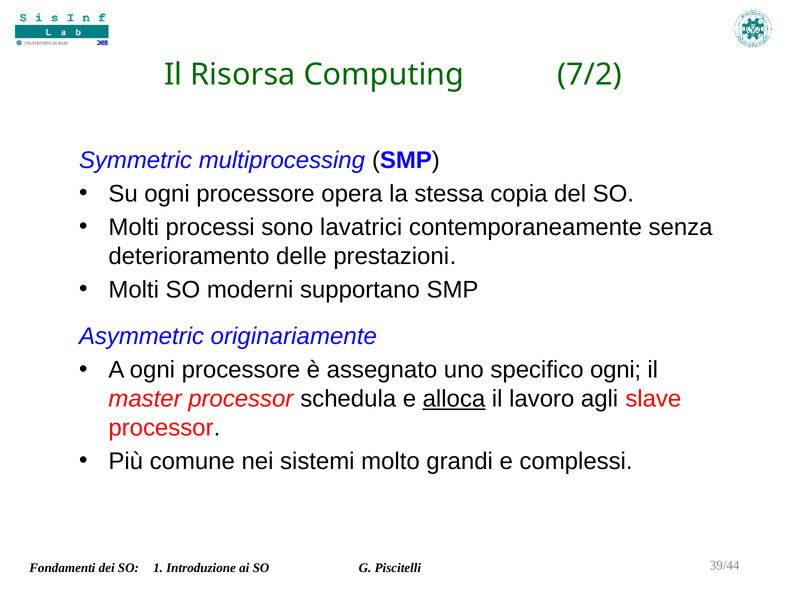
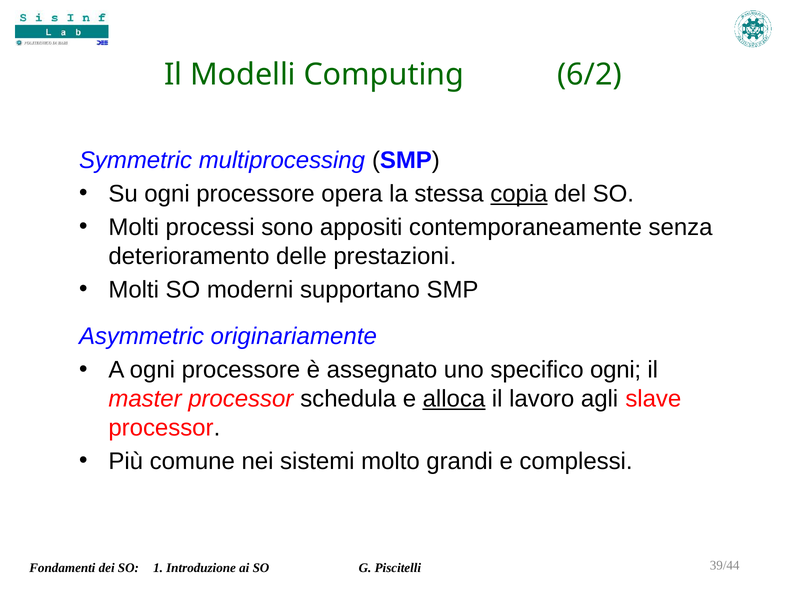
Risorsa: Risorsa -> Modelli (243, 75)
7/2: 7/2 -> 6/2 (589, 75)
copia underline: none -> present (519, 194)
lavatrici: lavatrici -> appositi (361, 227)
